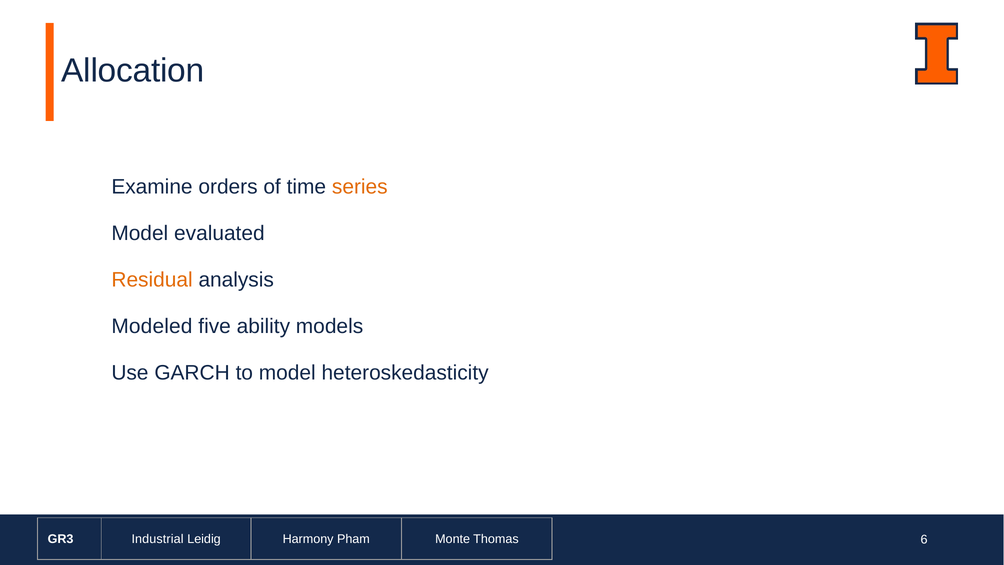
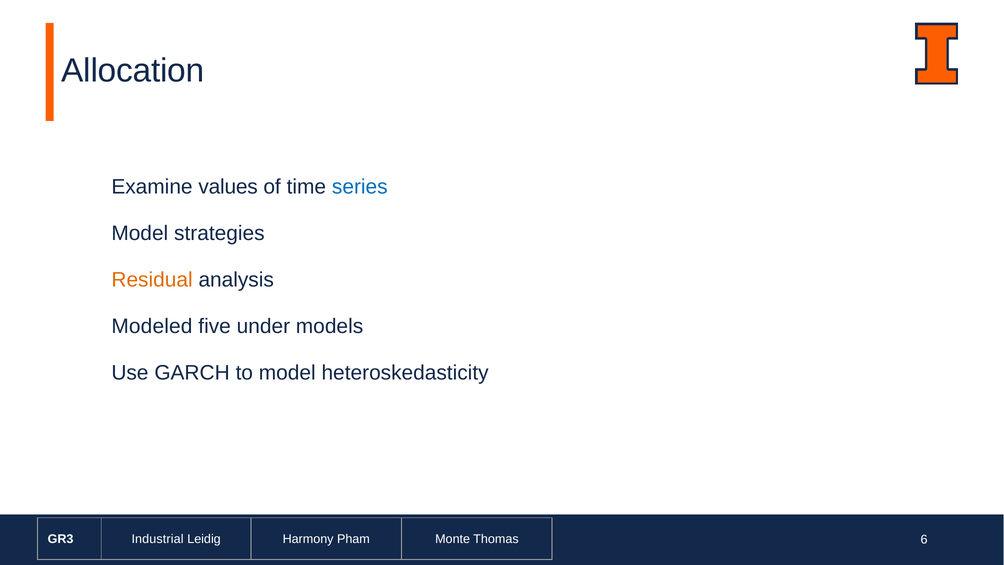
orders: orders -> values (228, 187)
series colour: orange -> blue (360, 187)
evaluated: evaluated -> strategies (219, 233)
ability: ability -> under (263, 326)
